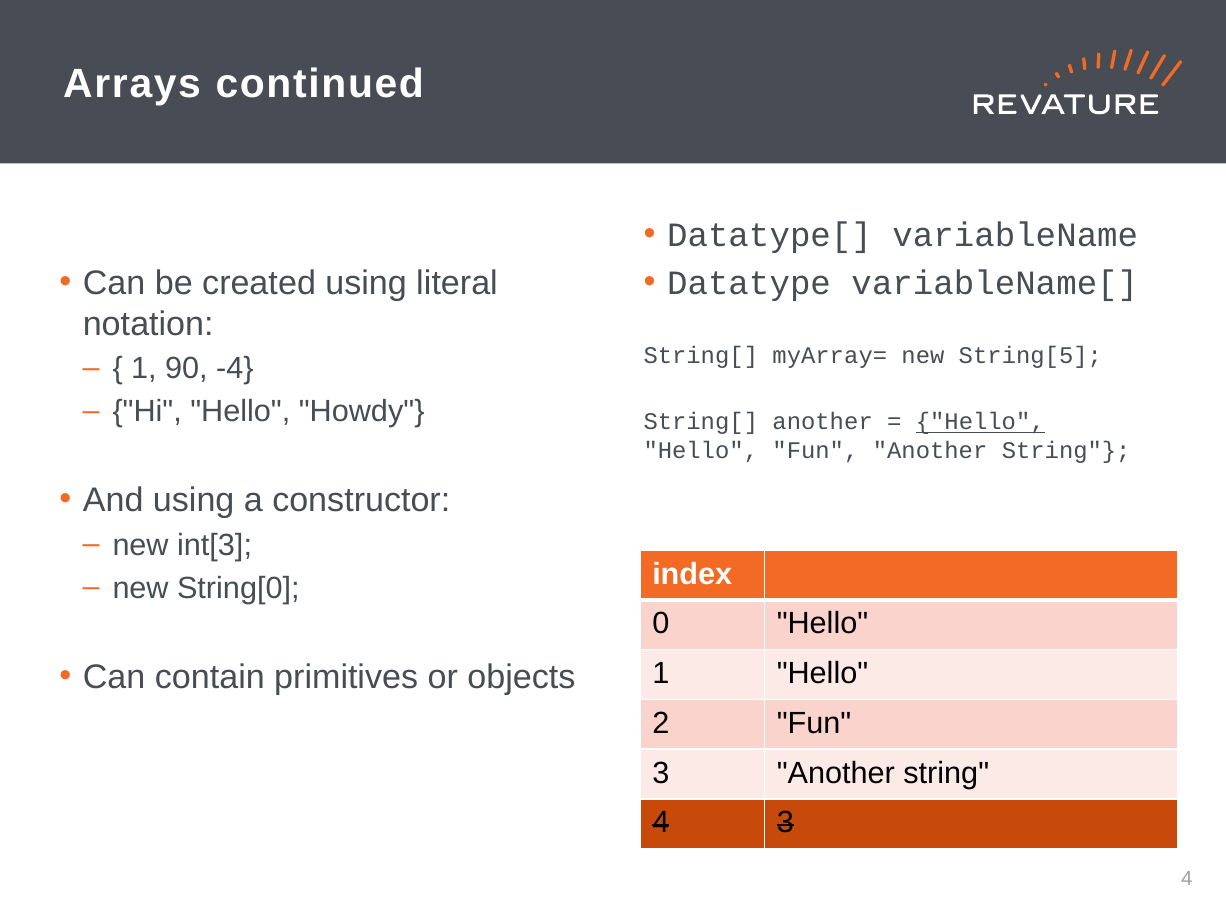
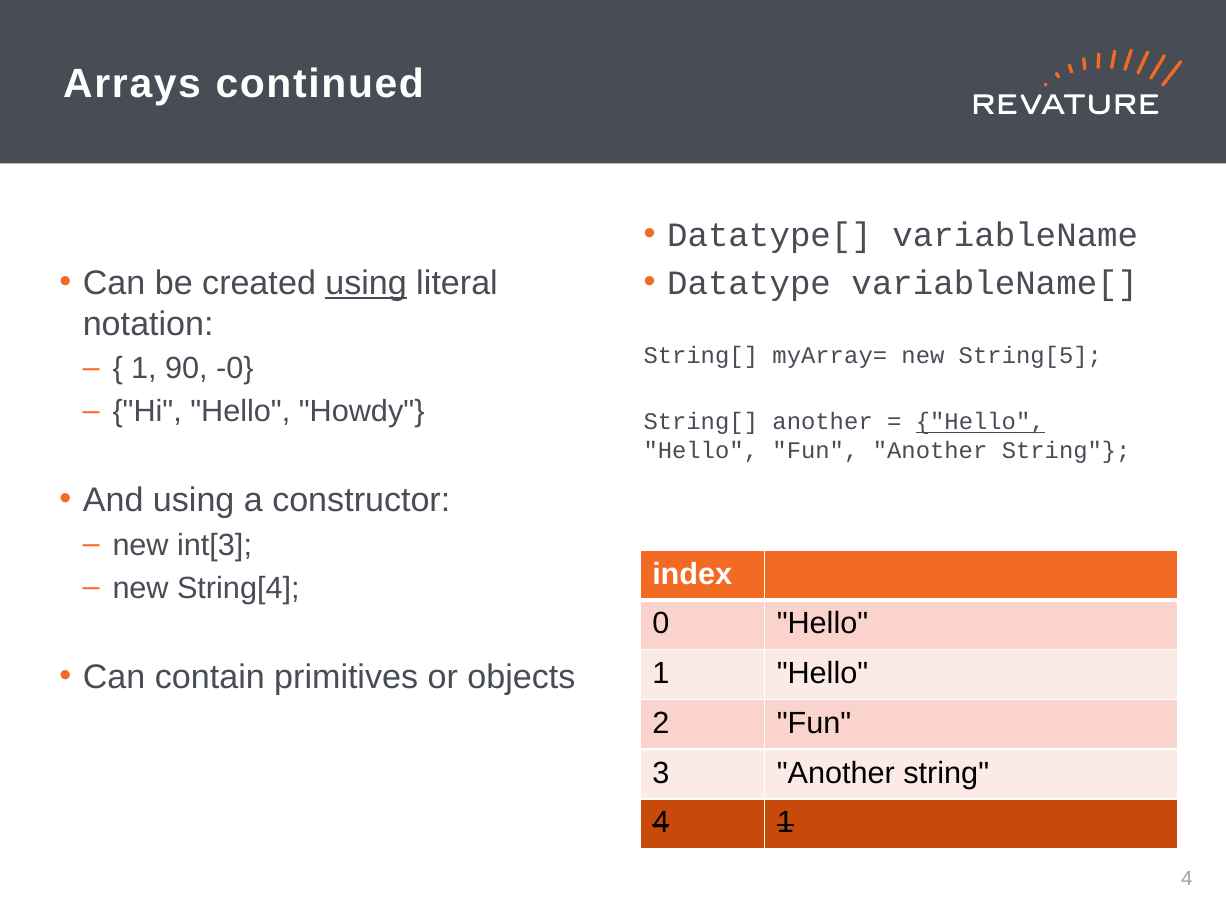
using underline: none -> present (366, 283)
-4: -4 -> -0 (235, 369)
String[0: String[0 -> String[4 (238, 588)
4 3: 3 -> 1 (785, 823)
